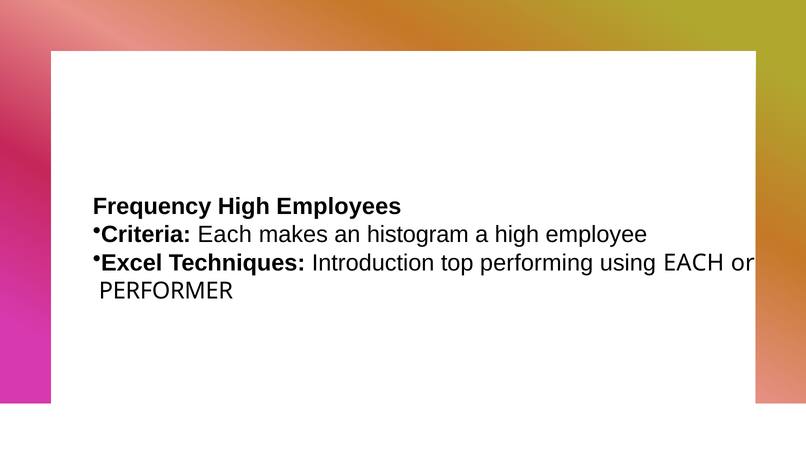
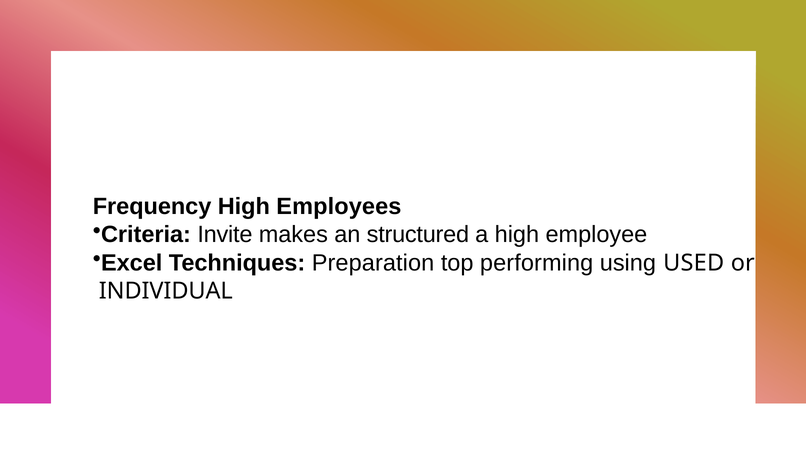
Criteria Each: Each -> Invite (225, 235)
histogram: histogram -> structured (418, 235)
Introduction: Introduction -> Preparation (373, 263)
using EACH: EACH -> USED (694, 263)
PERFORMER: PERFORMER -> INDIVIDUAL (166, 291)
